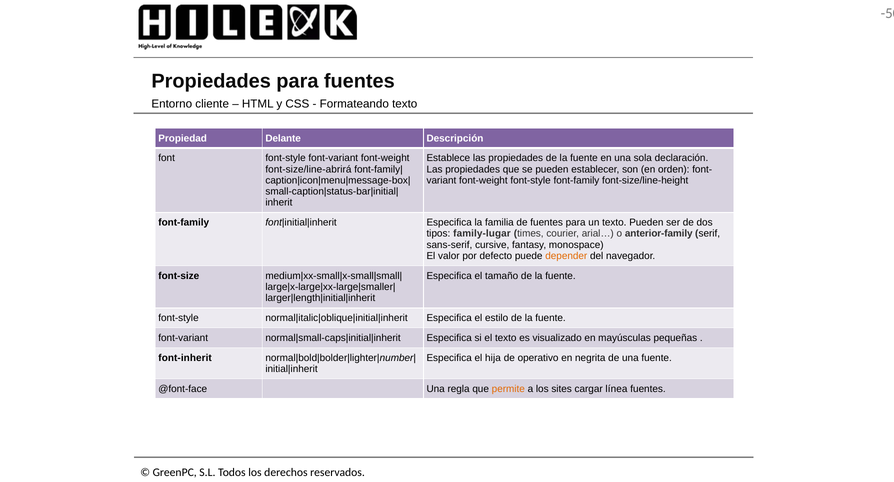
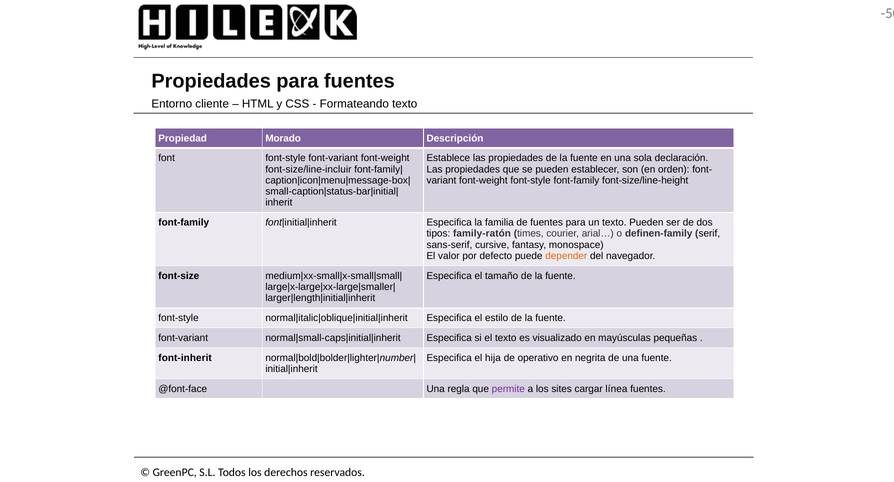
Delante: Delante -> Morado (283, 138)
font-size/line-abrirá: font-size/line-abrirá -> font-size/line-incluir (308, 169)
family-lugar: family-lugar -> family-ratón (482, 234)
anterior-family: anterior-family -> definen-family (659, 234)
permite colour: orange -> purple (508, 389)
